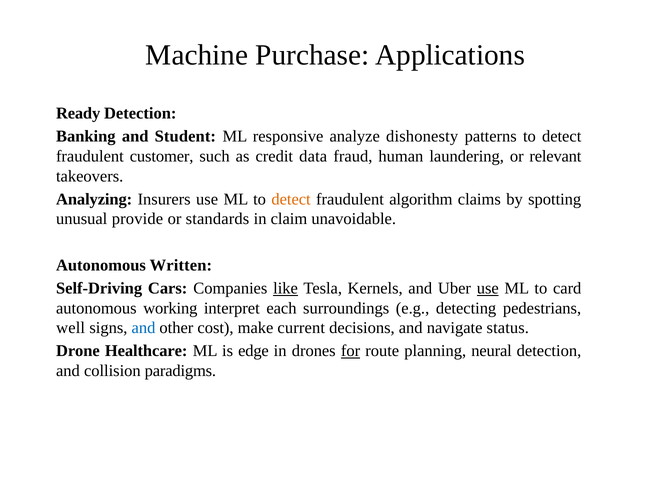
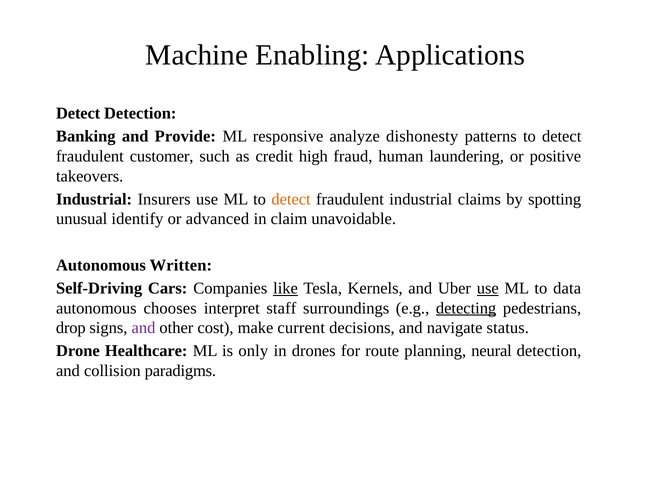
Purchase: Purchase -> Enabling (312, 55)
Ready: Ready -> Detect (78, 113)
Student: Student -> Provide (185, 136)
data: data -> high (313, 156)
relevant: relevant -> positive (555, 156)
Analyzing: Analyzing -> Industrial (94, 199)
fraudulent algorithm: algorithm -> industrial (421, 199)
provide: provide -> identify (137, 219)
standards: standards -> advanced (217, 219)
card: card -> data (567, 288)
working: working -> chooses (170, 308)
each: each -> staff (281, 308)
detecting underline: none -> present (466, 308)
well: well -> drop (71, 328)
and colour: blue -> purple (143, 328)
edge: edge -> only (253, 351)
for underline: present -> none (351, 351)
